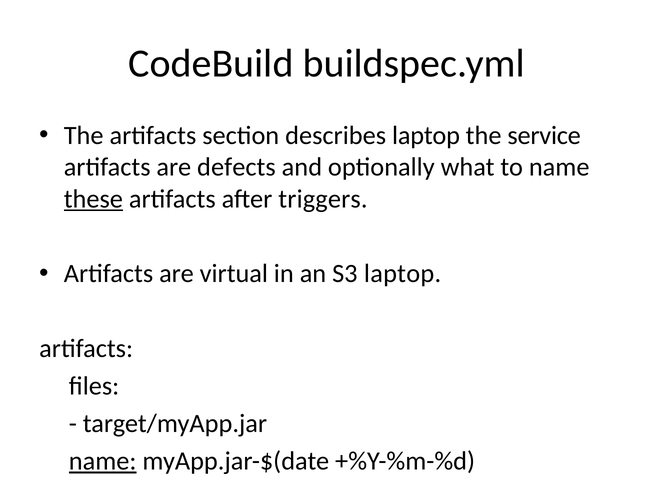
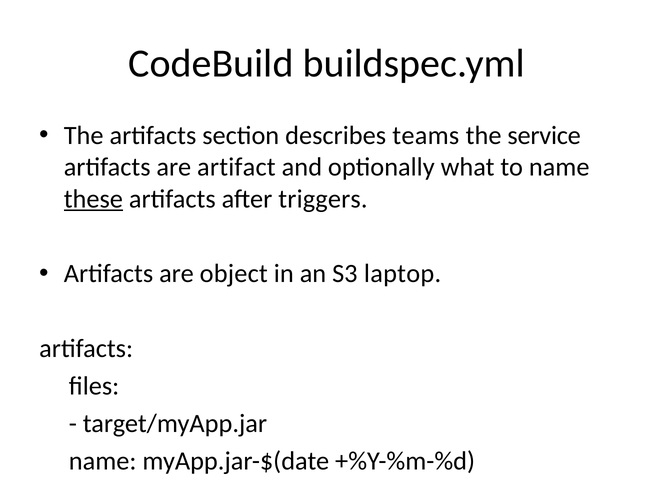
describes laptop: laptop -> teams (426, 135)
defects: defects -> artifact (236, 167)
virtual: virtual -> object (234, 273)
name underline: present -> none (103, 461)
